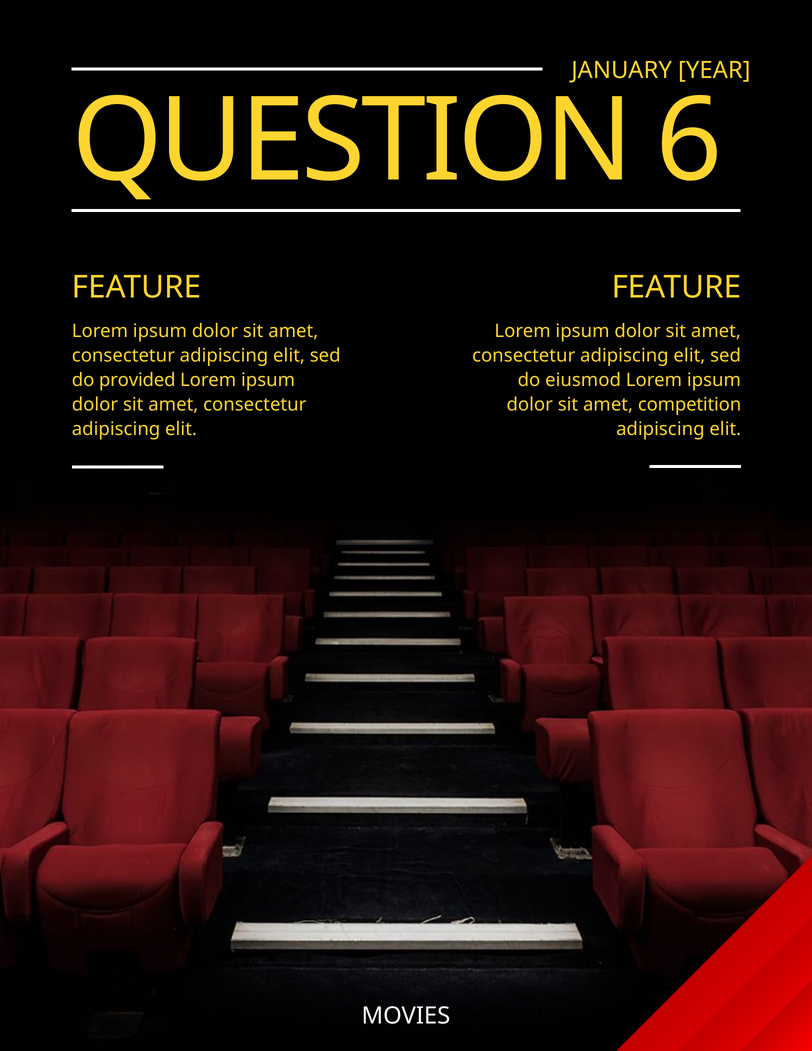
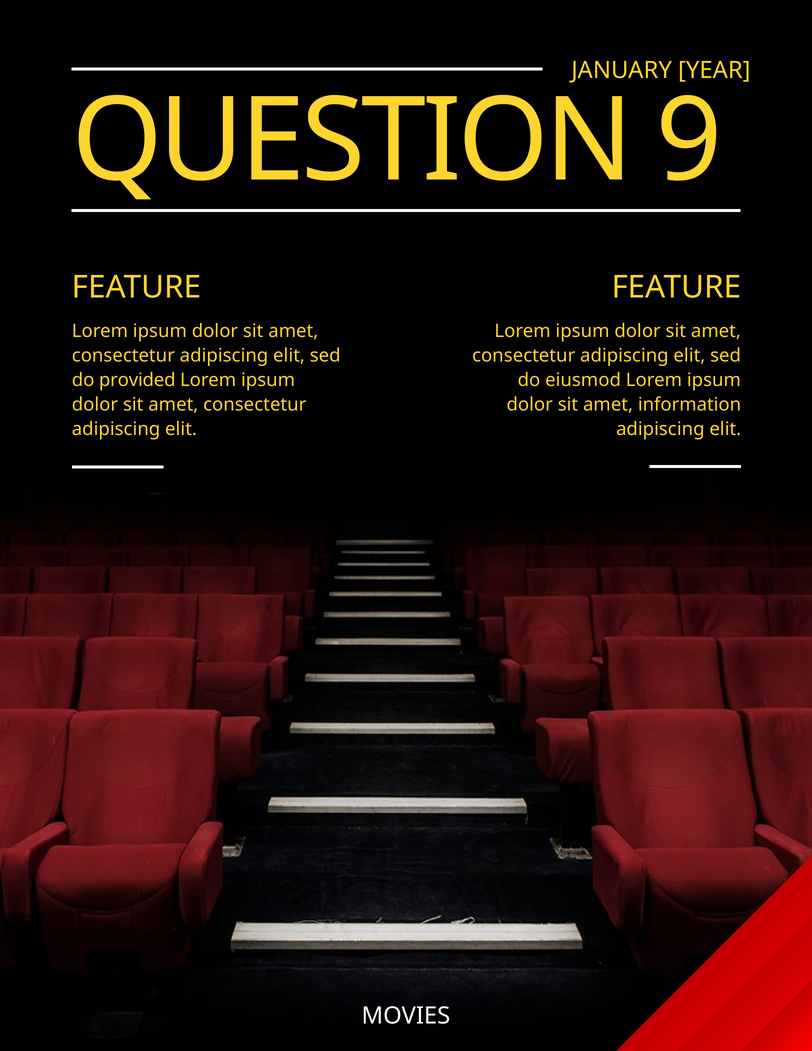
6: 6 -> 9 (689, 141)
competition: competition -> information (690, 405)
